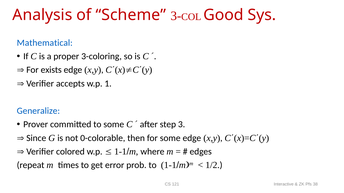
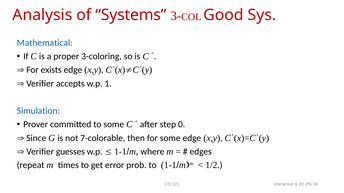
Scheme: Scheme -> Systems (131, 15)
Generalize: Generalize -> Simulation (38, 111)
3: 3 -> 0 (182, 125)
0-colorable: 0-colorable -> 7-colorable (103, 138)
colored: colored -> guesses (70, 152)
